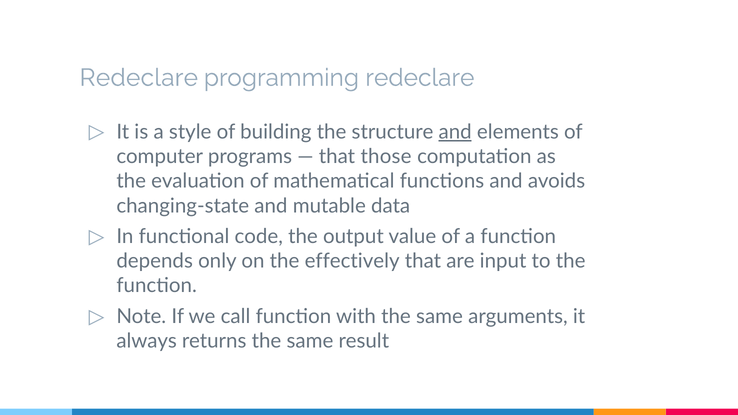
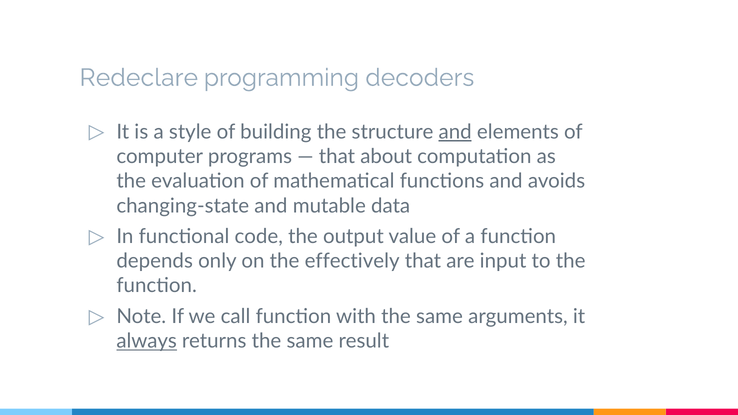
programming redeclare: redeclare -> decoders (420, 78)
those: those -> about (386, 157)
always underline: none -> present (147, 341)
